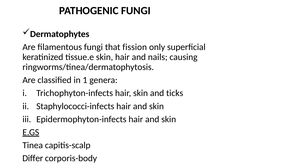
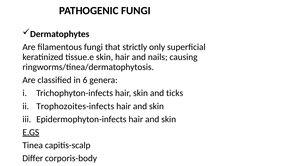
fission: fission -> strictly (135, 47)
1: 1 -> 6 (85, 80)
Staphylococci-infects: Staphylococci-infects -> Trophozoites-infects (75, 106)
